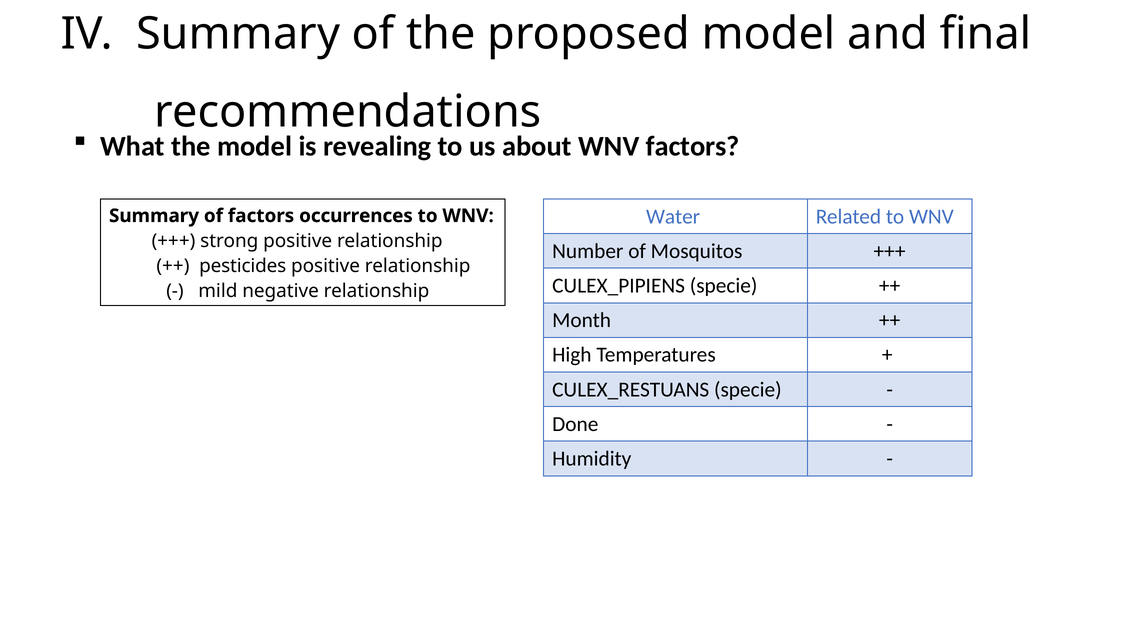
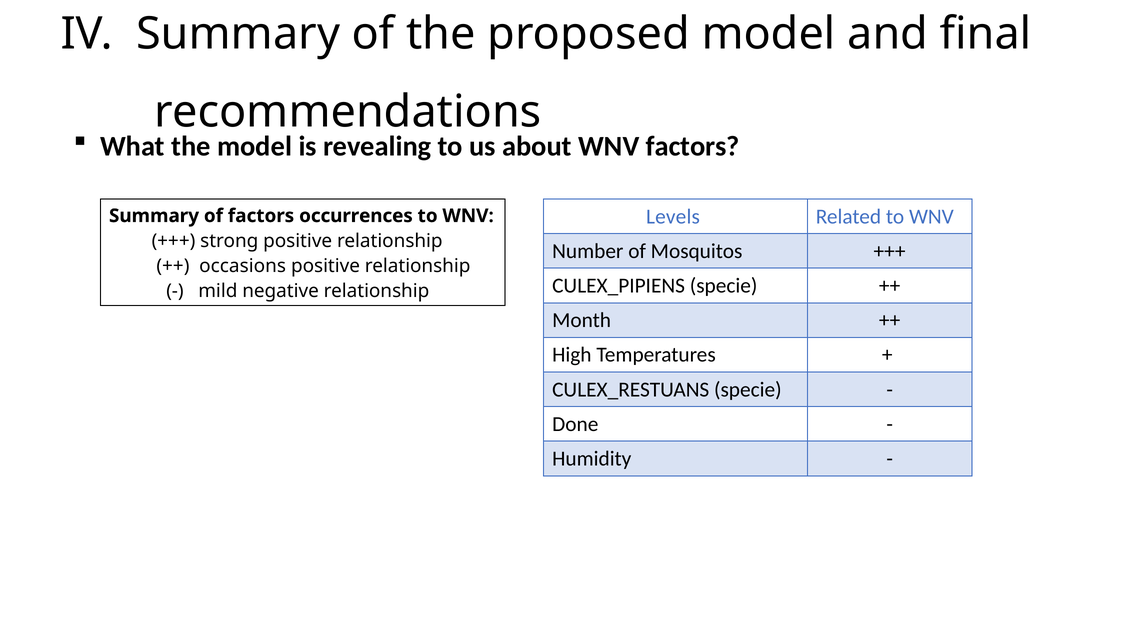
Water: Water -> Levels (673, 217)
pesticides: pesticides -> occasions (243, 266)
